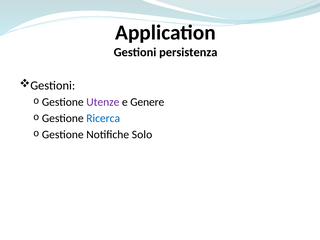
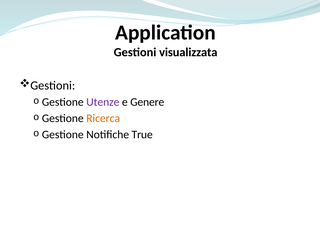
persistenza: persistenza -> visualizzata (188, 52)
Ricerca colour: blue -> orange (103, 118)
Solo: Solo -> True (142, 134)
